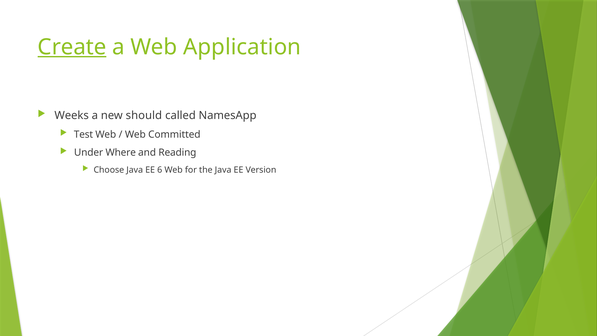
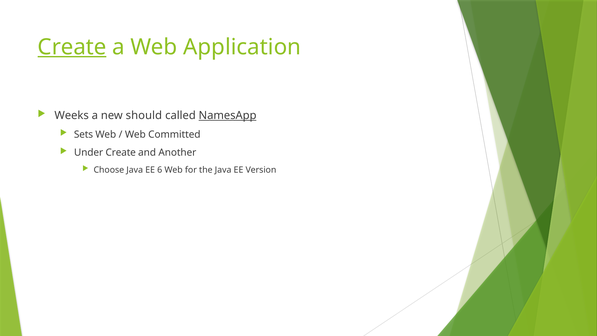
NamesApp underline: none -> present (228, 116)
Test: Test -> Sets (83, 134)
Under Where: Where -> Create (121, 153)
Reading: Reading -> Another (177, 153)
